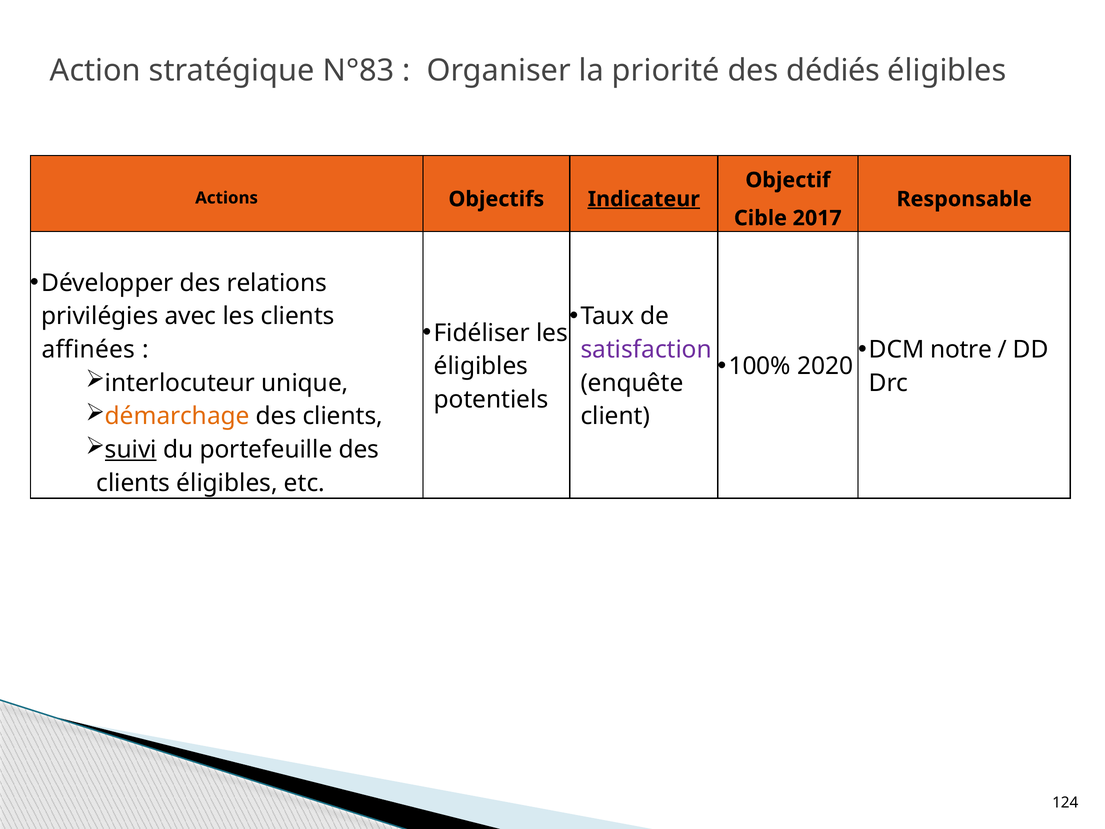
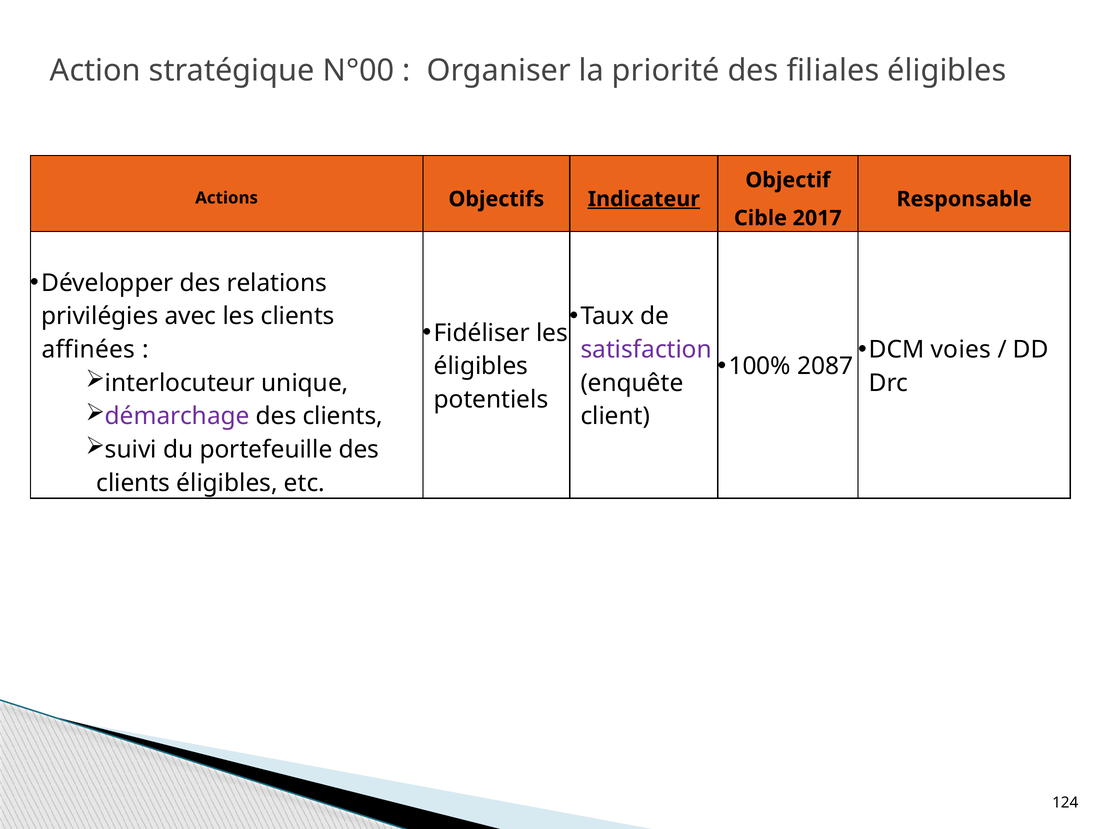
N°83: N°83 -> N°00 (359, 71)
dédiés: dédiés -> filiales (833, 71)
notre: notre -> voies (961, 350)
2020: 2020 -> 2087 (825, 366)
démarchage colour: orange -> purple (177, 416)
suivi underline: present -> none (131, 449)
